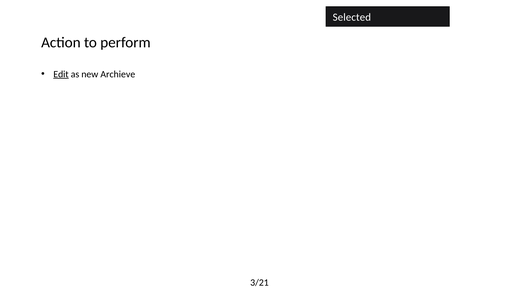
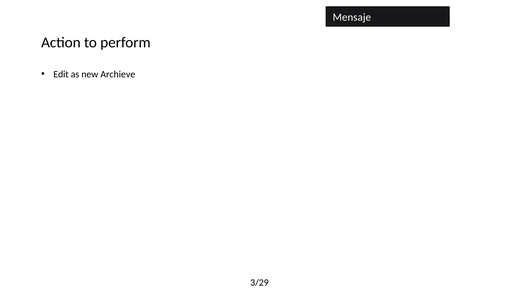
Selected: Selected -> Mensaje (352, 17)
Edit underline: present -> none (61, 74)
3/21: 3/21 -> 3/29 (259, 283)
